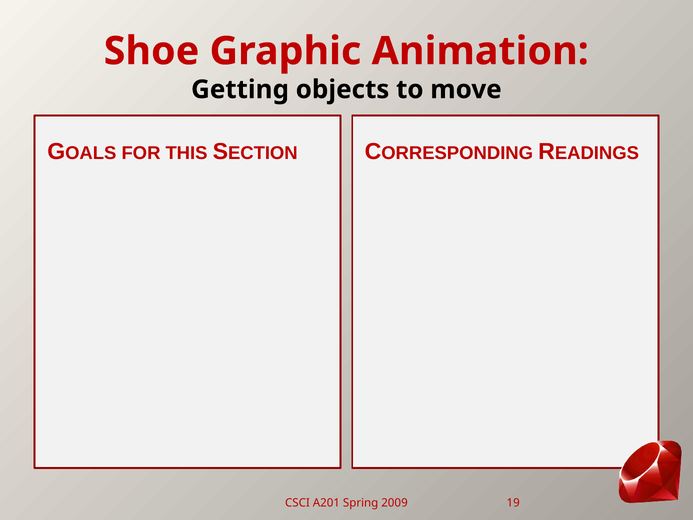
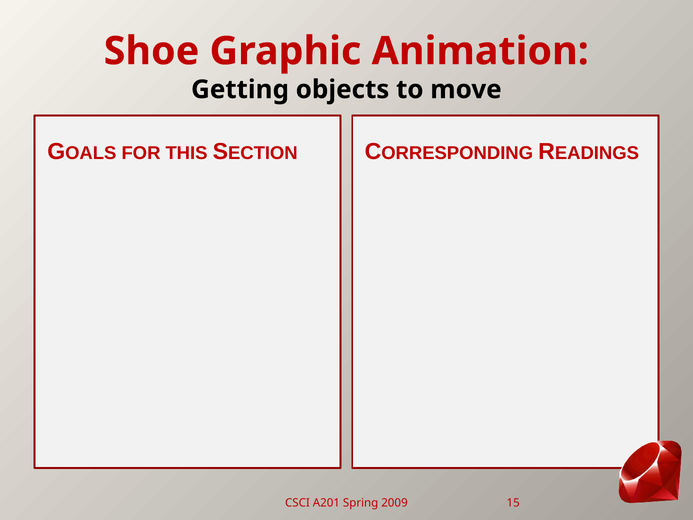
19: 19 -> 15 (513, 503)
